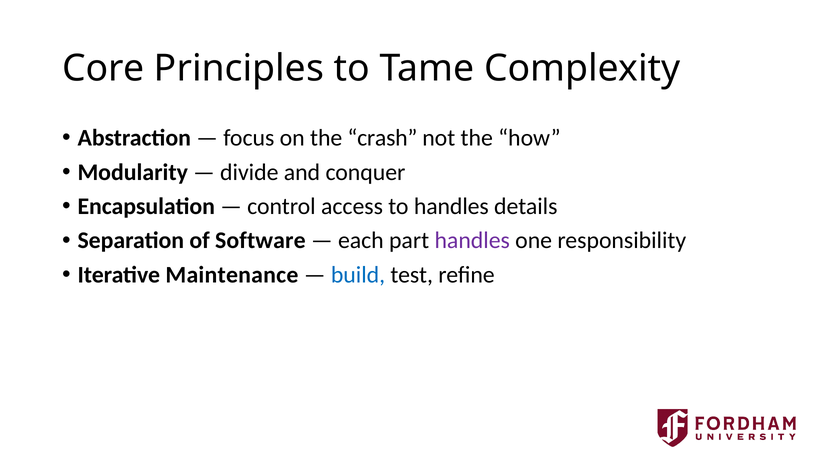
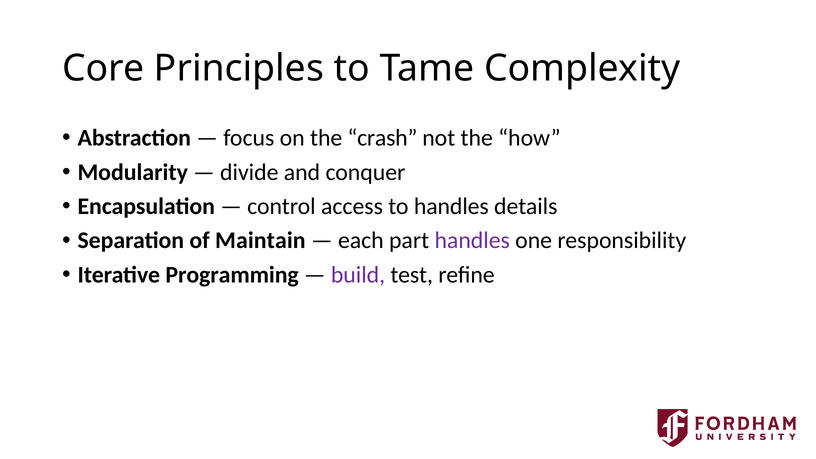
Software: Software -> Maintain (260, 241)
Maintenance: Maintenance -> Programming (232, 275)
build colour: blue -> purple (358, 275)
